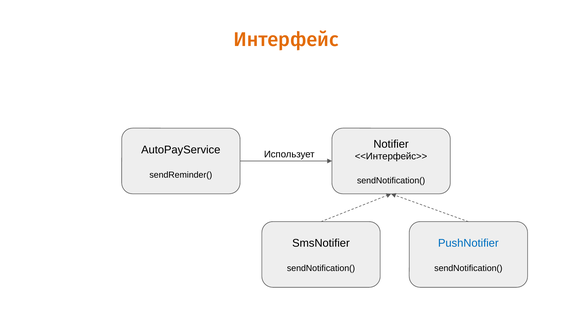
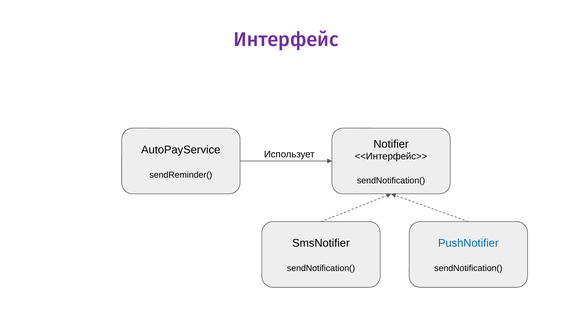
Интерфейс colour: orange -> purple (286, 40)
